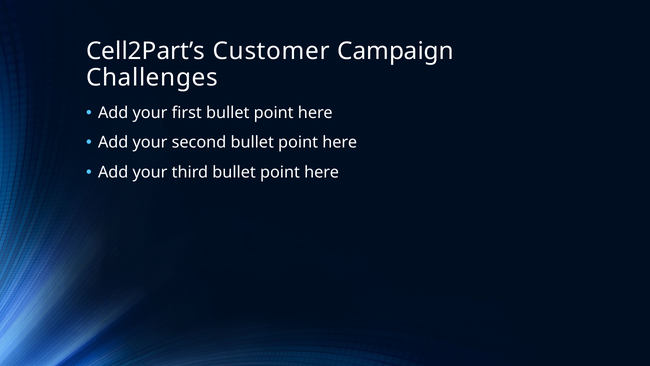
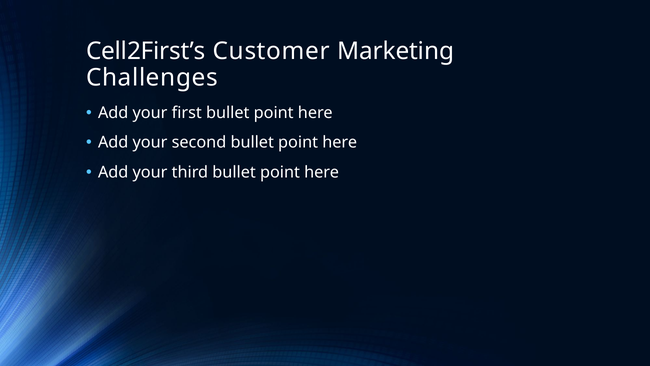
Cell2Part’s: Cell2Part’s -> Cell2First’s (146, 51)
Campaign: Campaign -> Marketing (396, 51)
